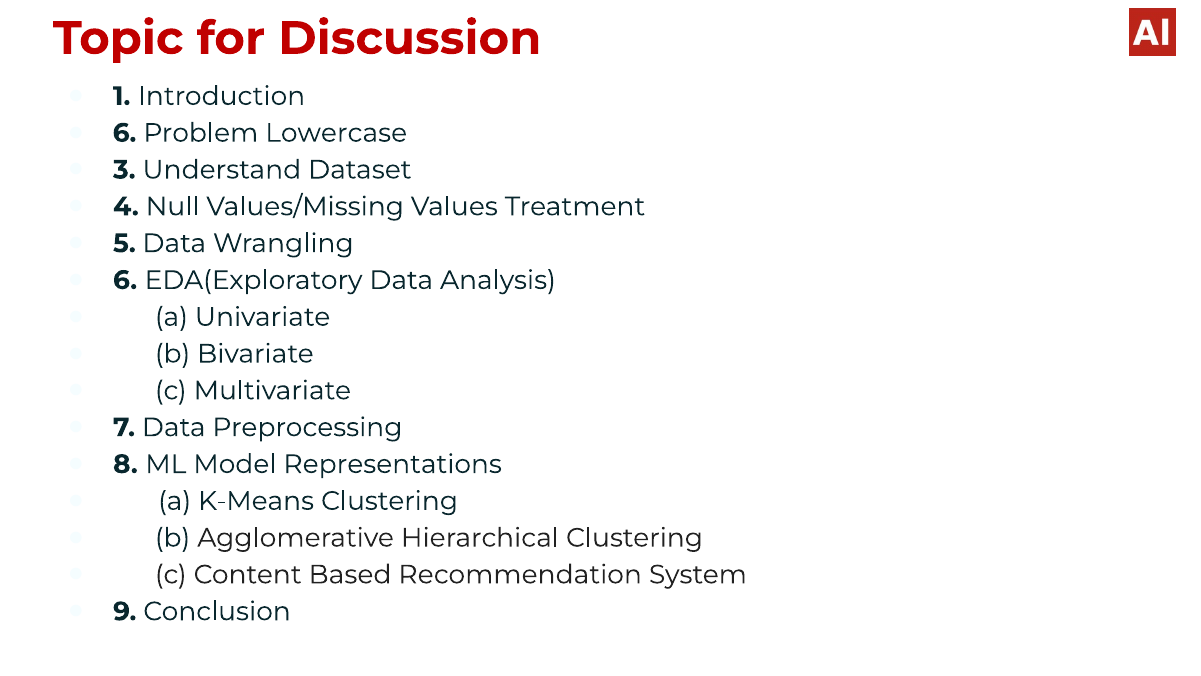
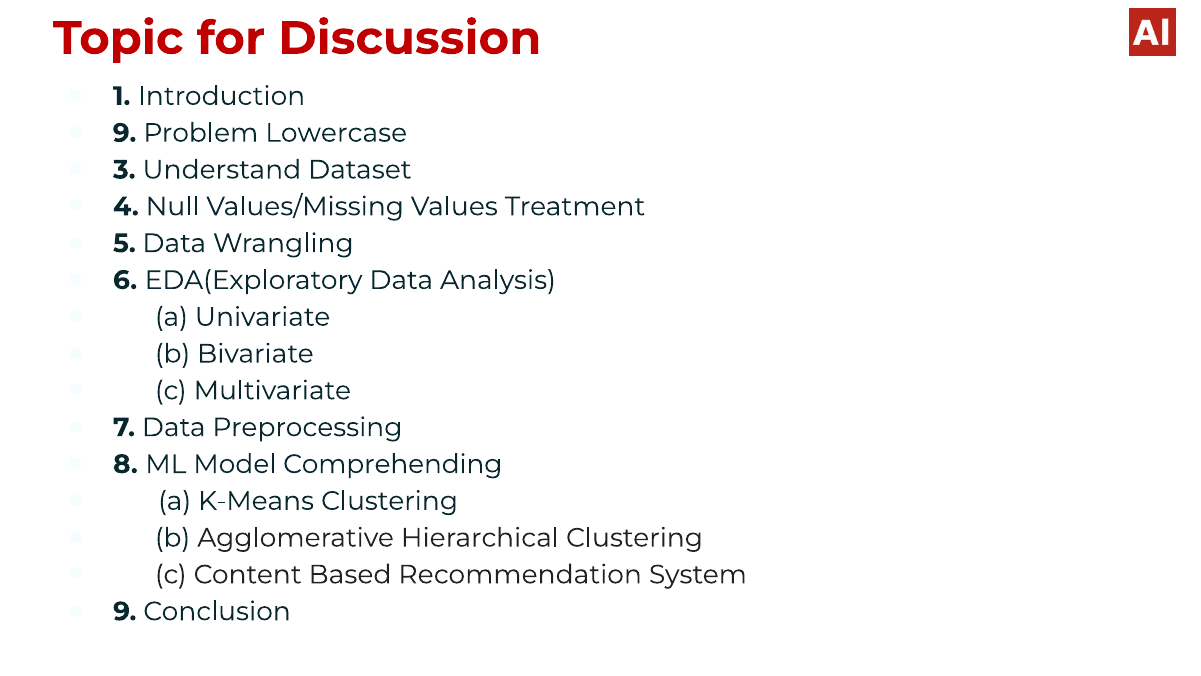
6: 6 -> 9 (125, 133)
Representations: Representations -> Comprehending (393, 464)
